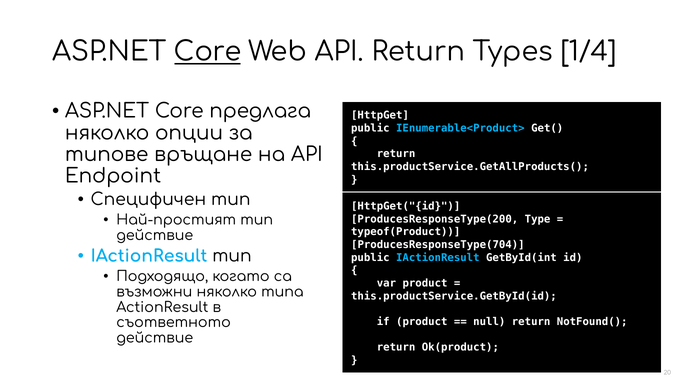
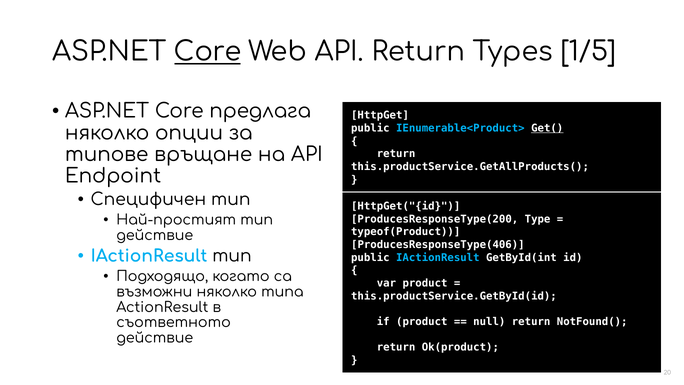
1/4: 1/4 -> 1/5 (588, 52)
Get( underline: none -> present (547, 128)
ProducesResponseType(704: ProducesResponseType(704 -> ProducesResponseType(406 (438, 245)
